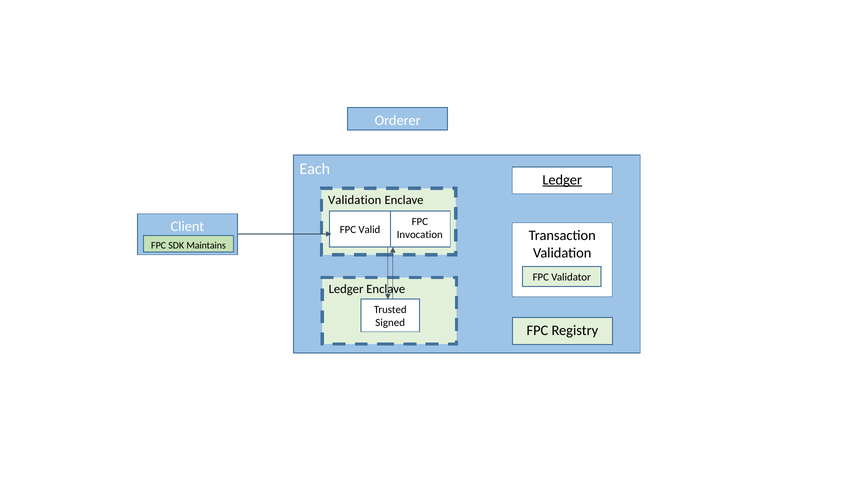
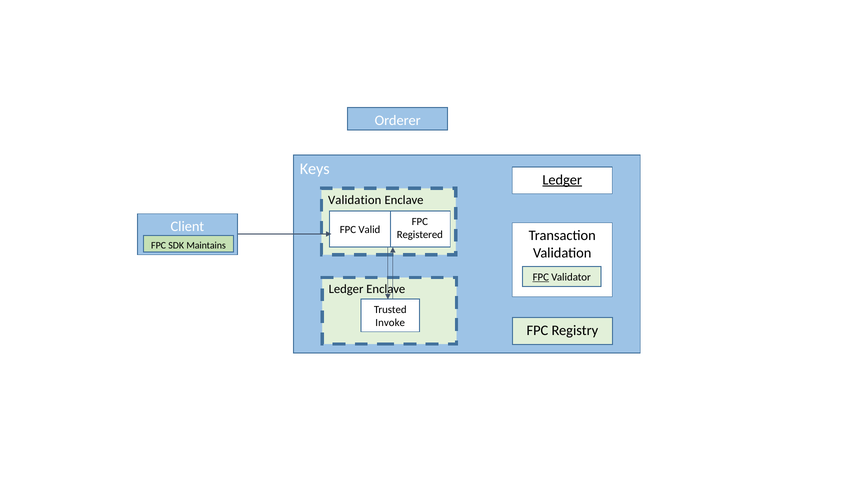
Each: Each -> Keys (315, 169)
Invocation: Invocation -> Registered (420, 234)
FPC underline: none -> present (541, 277)
Signed: Signed -> Invoke (390, 322)
